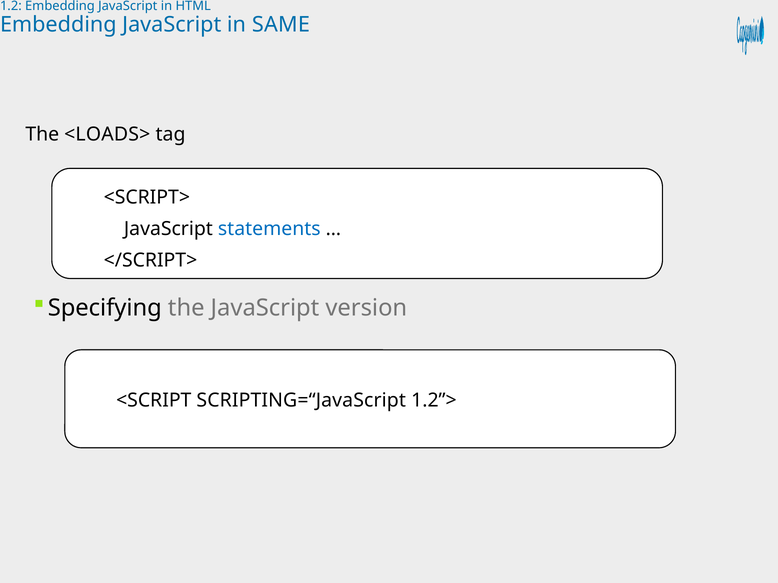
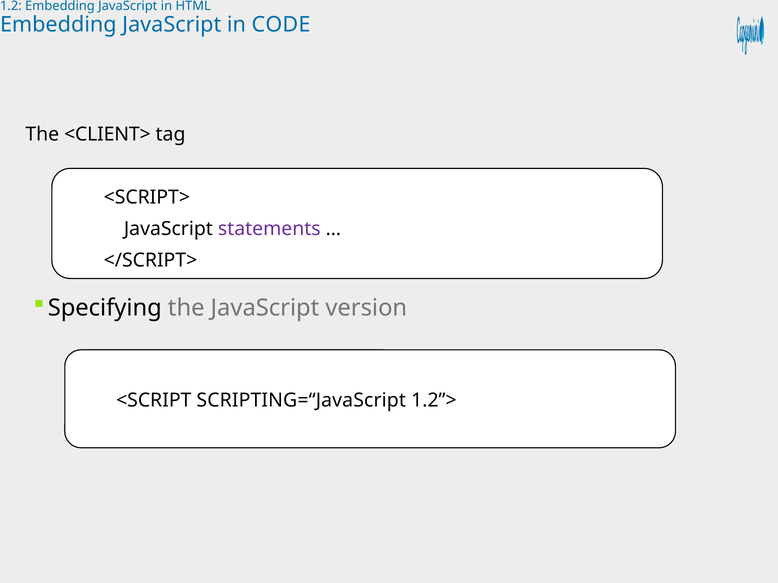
SAME: SAME -> CODE (281, 25)
<LOADS>: <LOADS> -> <CLIENT> (107, 135)
statements colour: blue -> purple (269, 229)
